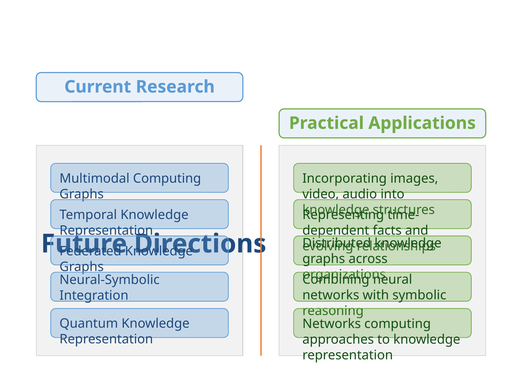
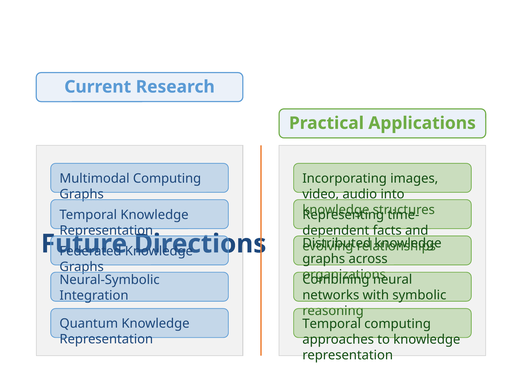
Networks: Networks -> Temporal (332, 323)
